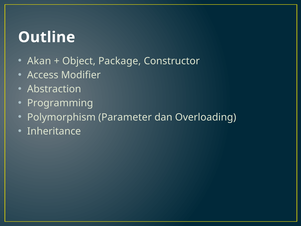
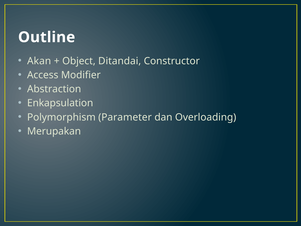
Package: Package -> Ditandai (120, 61)
Programming: Programming -> Enkapsulation (60, 103)
Inheritance: Inheritance -> Merupakan (54, 131)
